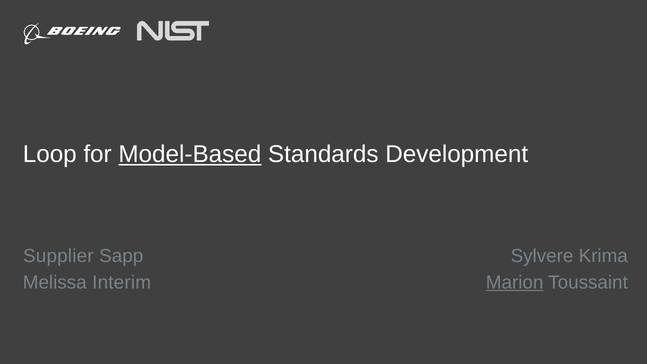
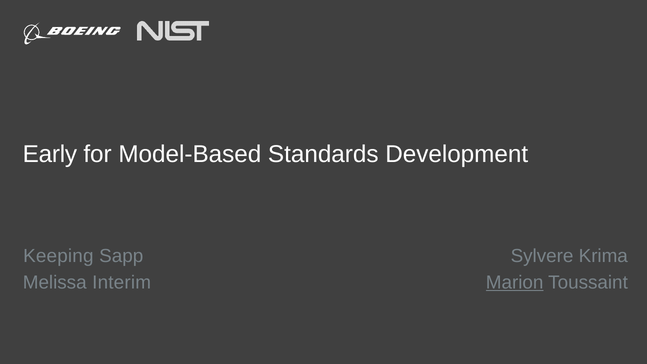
Loop: Loop -> Early (50, 154)
Model-Based underline: present -> none (190, 154)
Supplier: Supplier -> Keeping (58, 256)
